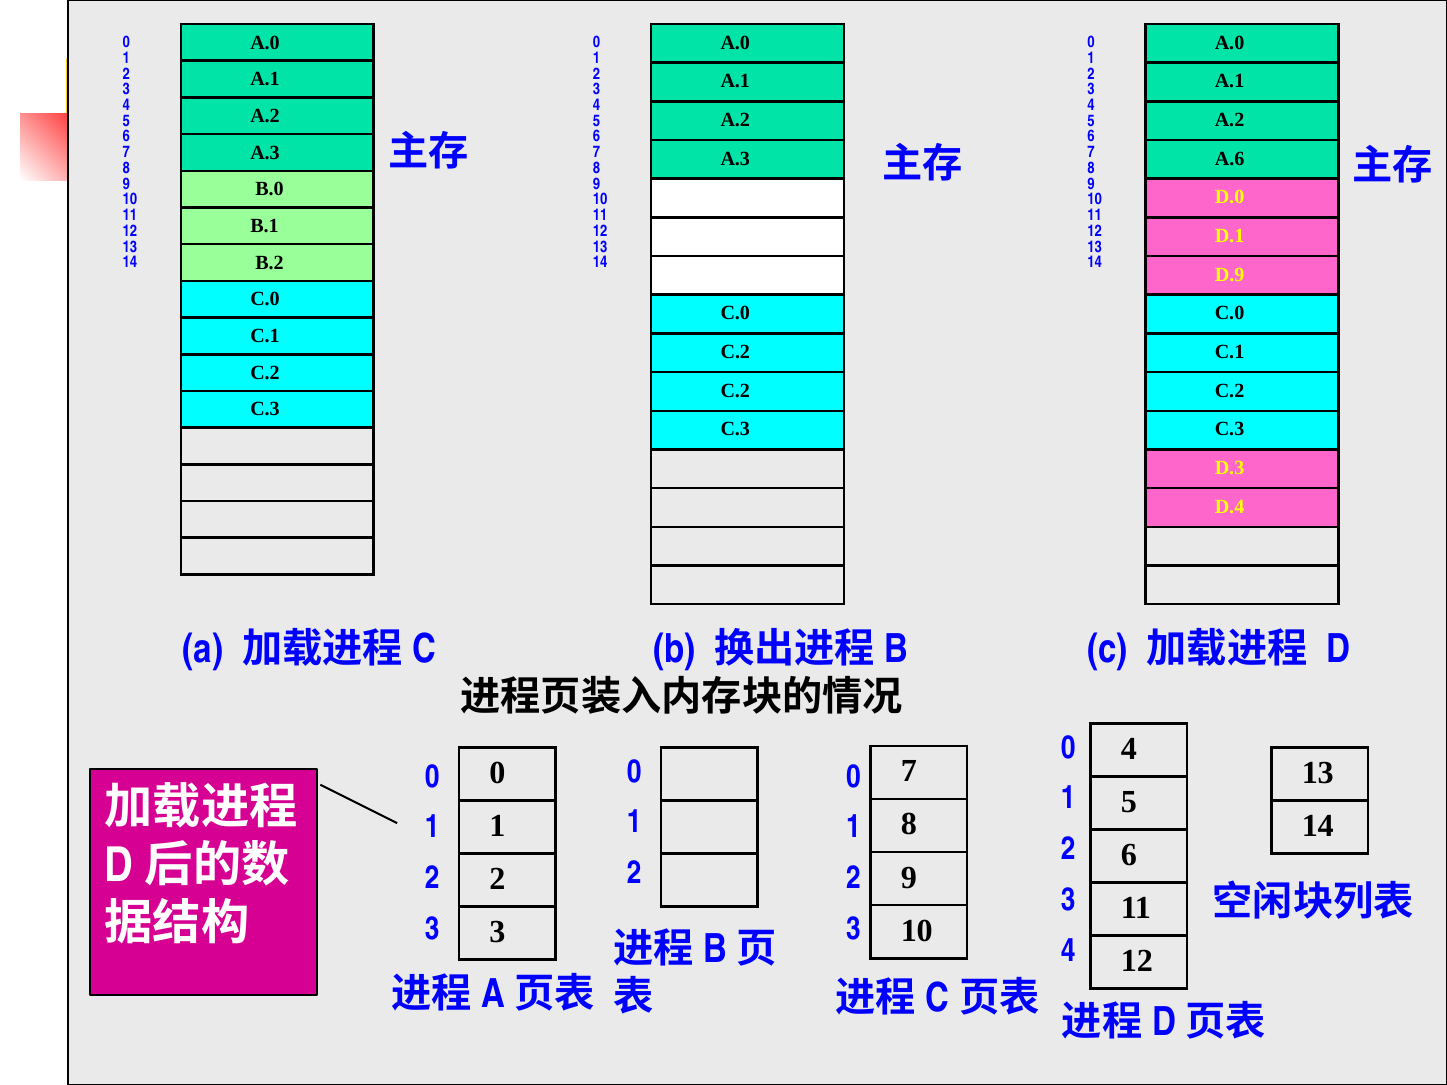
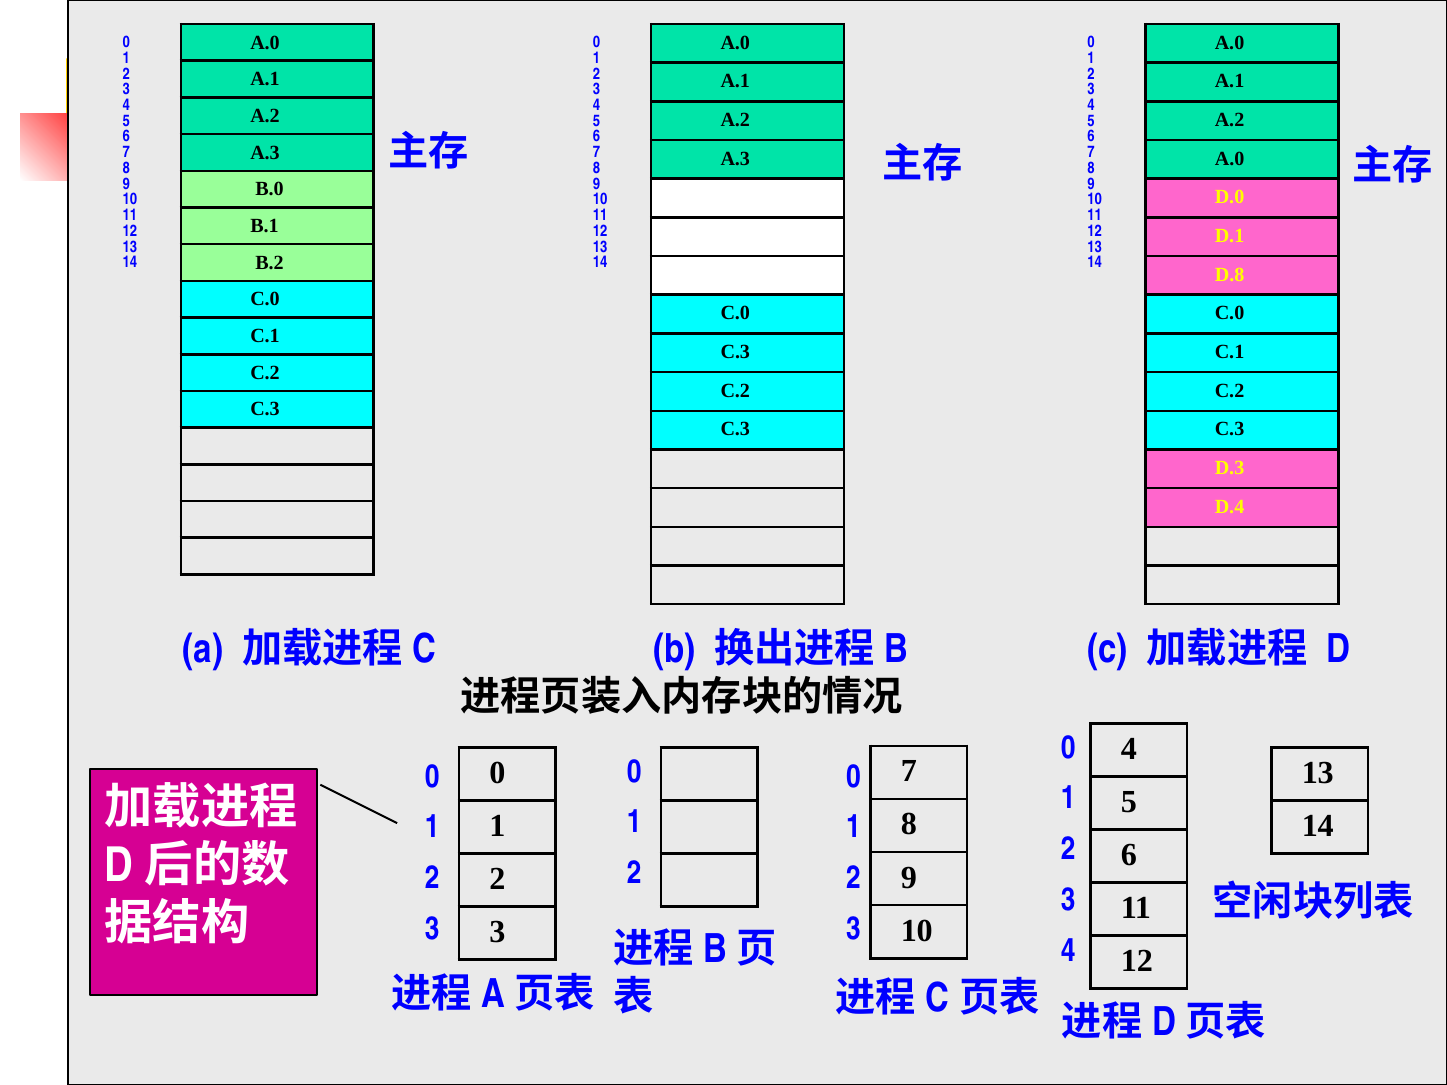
A.6: A.6 -> A.0 (1230, 159)
D.9: D.9 -> D.8 (1230, 275)
C.2: C.2 -> C.3 (735, 352)
